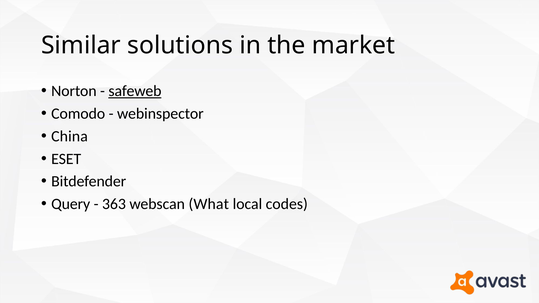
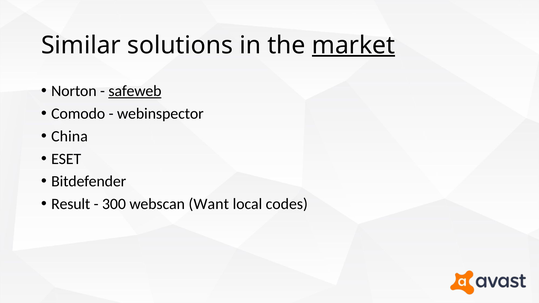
market underline: none -> present (354, 45)
Query: Query -> Result (71, 204)
363: 363 -> 300 (114, 204)
What: What -> Want (209, 204)
